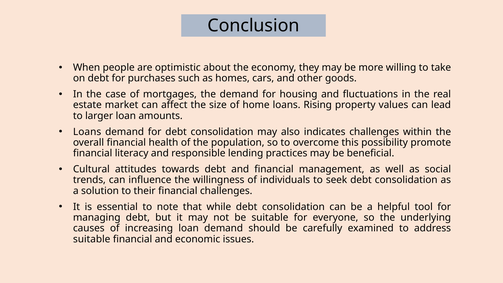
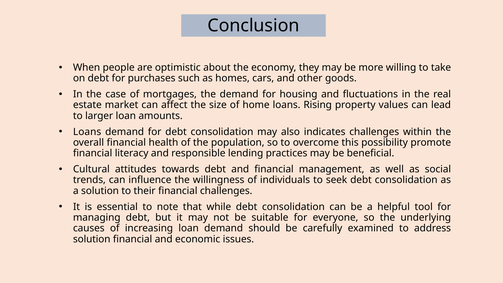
suitable: suitable -> solution (92, 239)
